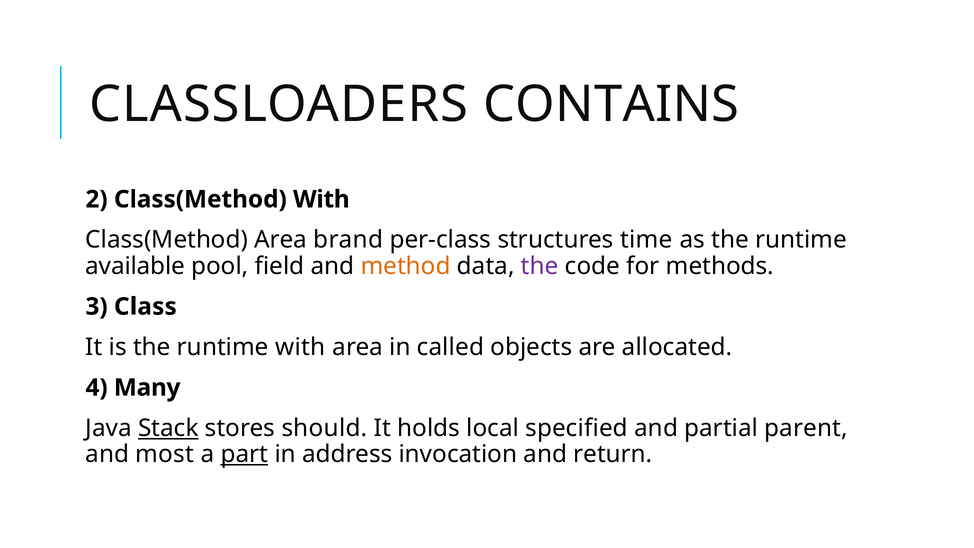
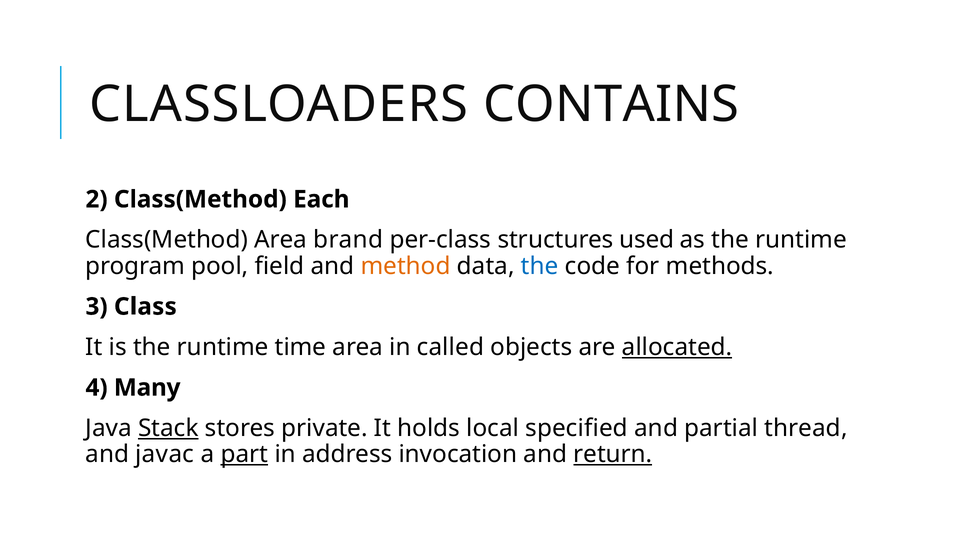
Class(Method With: With -> Each (321, 199)
time: time -> used (647, 240)
available: available -> program (135, 266)
the colour: purple -> blue (540, 266)
runtime with: with -> time (301, 347)
allocated underline: none -> present (677, 347)
should: should -> private (325, 428)
parent: parent -> thread (806, 428)
most: most -> javac (165, 454)
return underline: none -> present (613, 454)
